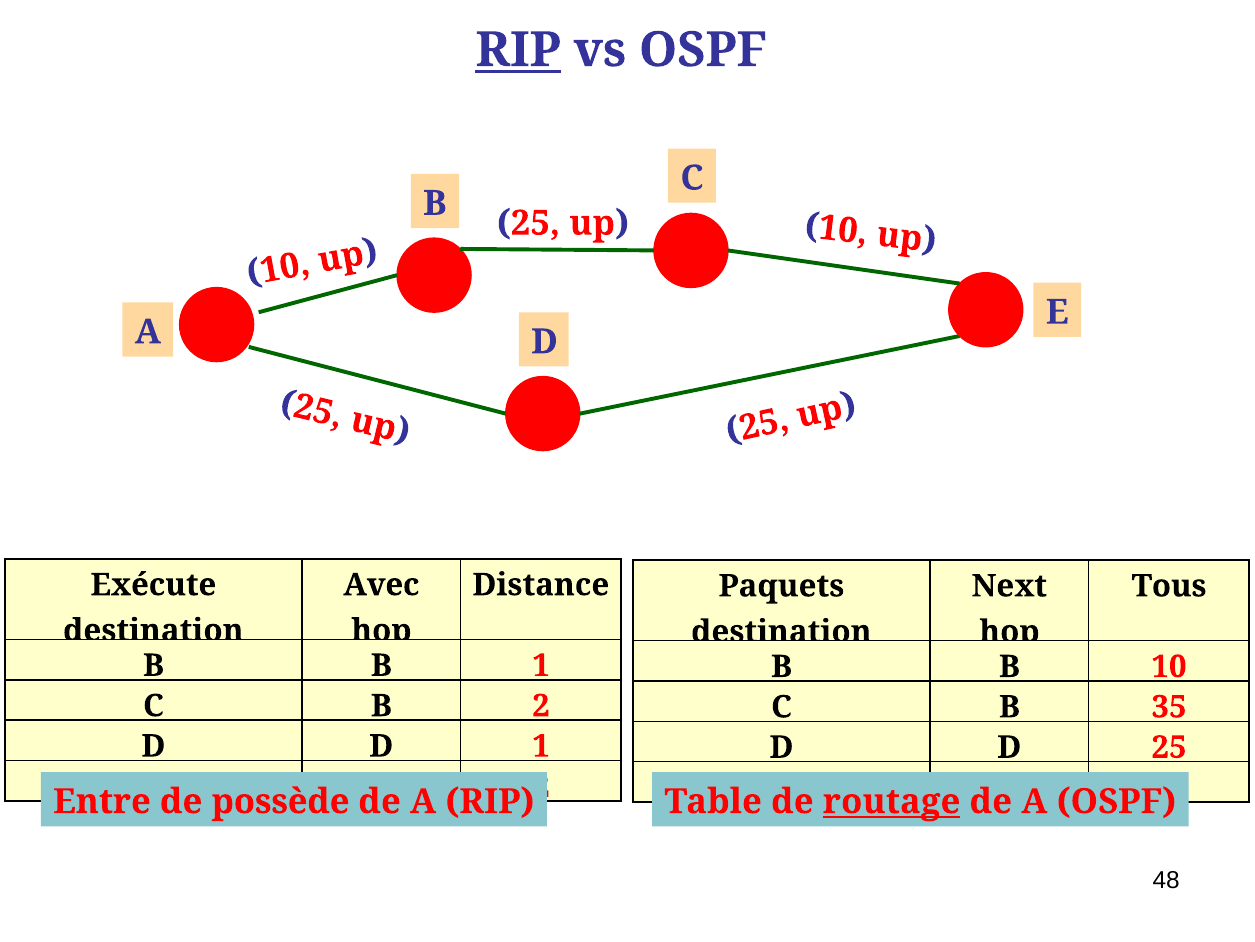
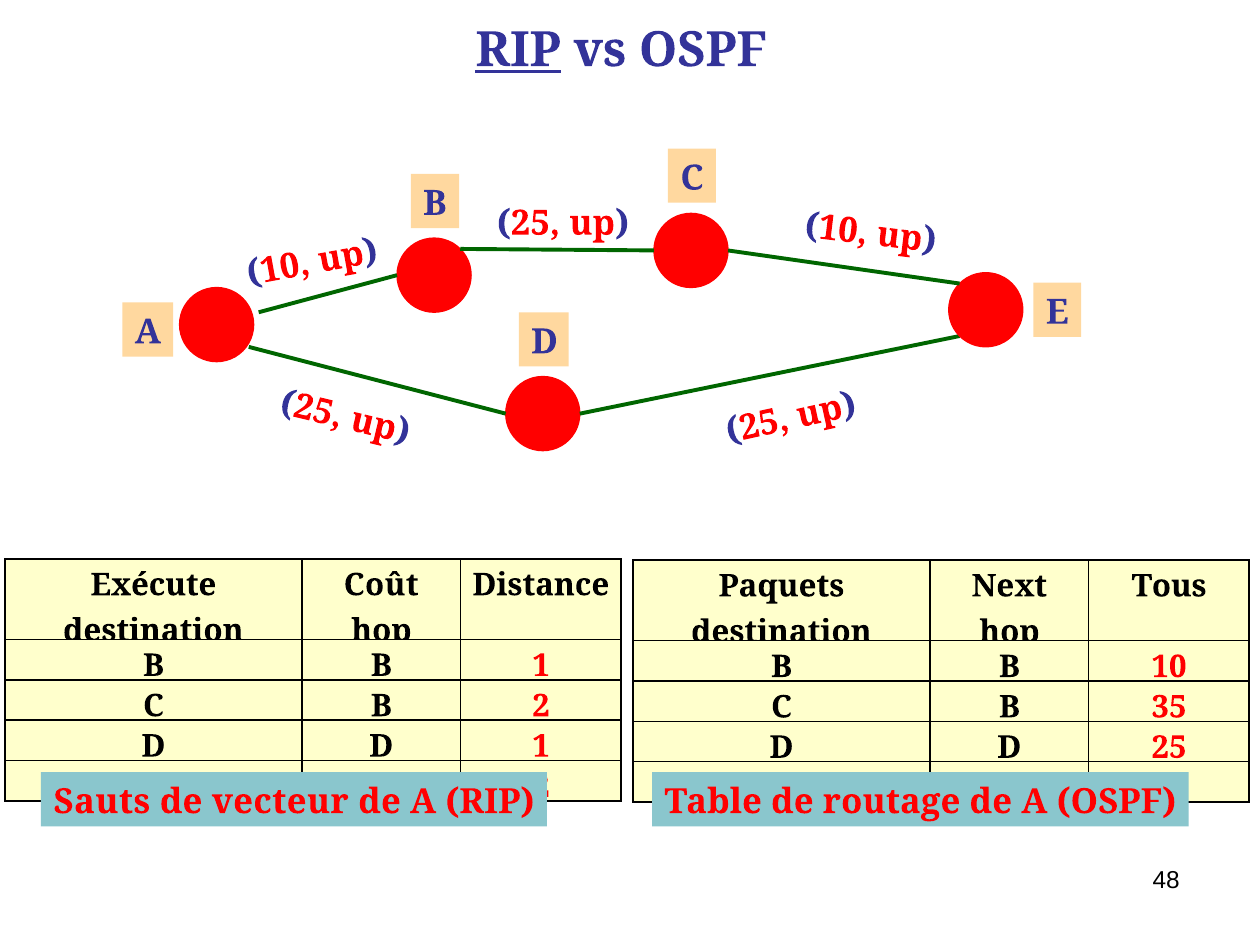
Avec: Avec -> Coût (381, 584)
Entre: Entre -> Sauts (102, 801)
possède: possède -> vecteur (280, 801)
routage underline: present -> none (892, 801)
